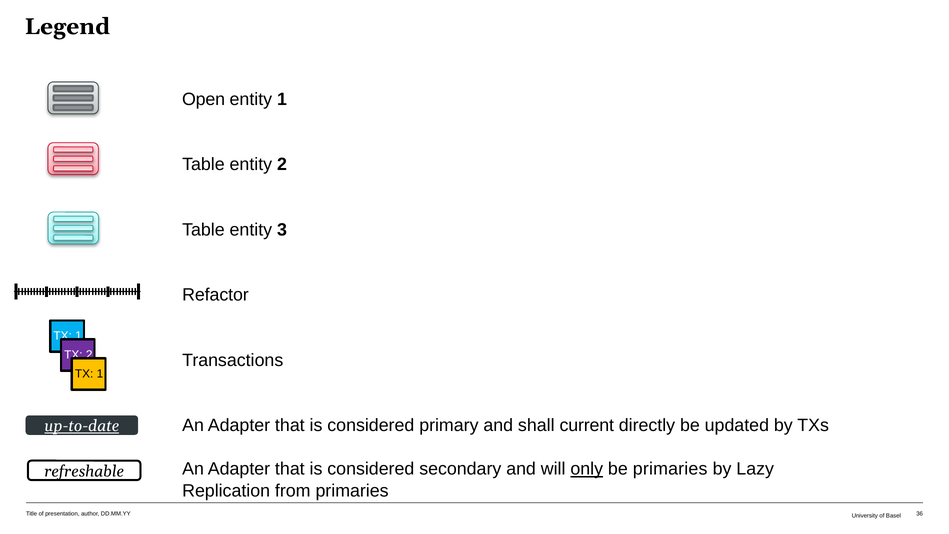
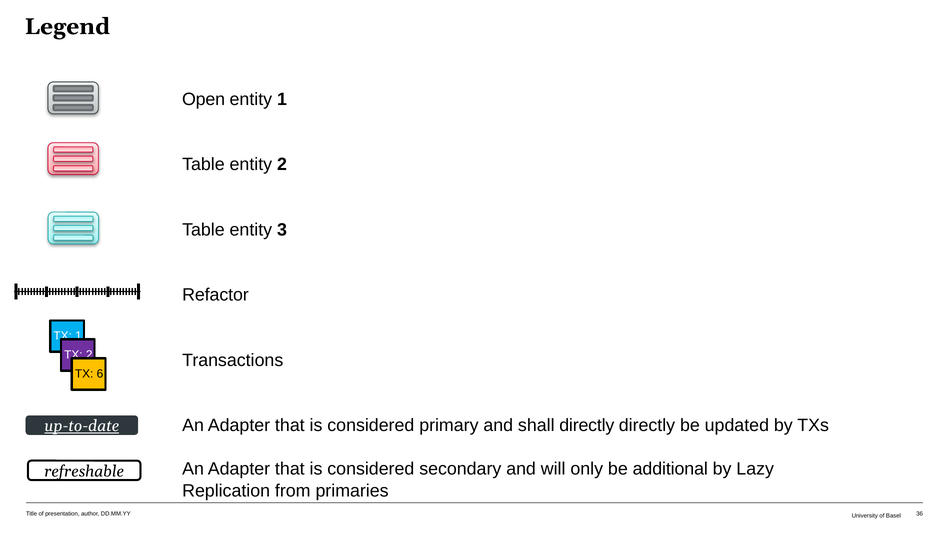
1: 1 -> 6 (100, 374)
shall current: current -> directly (587, 425)
only underline: present -> none (587, 469)
be primaries: primaries -> additional (670, 469)
